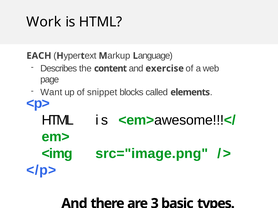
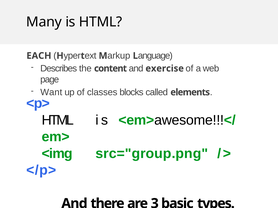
Work: Work -> Many (44, 22)
snippet: snippet -> classes (102, 92)
src="image.png: src="image.png -> src="group.png (152, 154)
